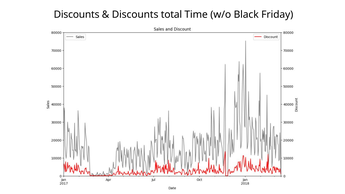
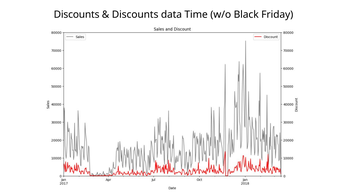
total: total -> data (171, 15)
